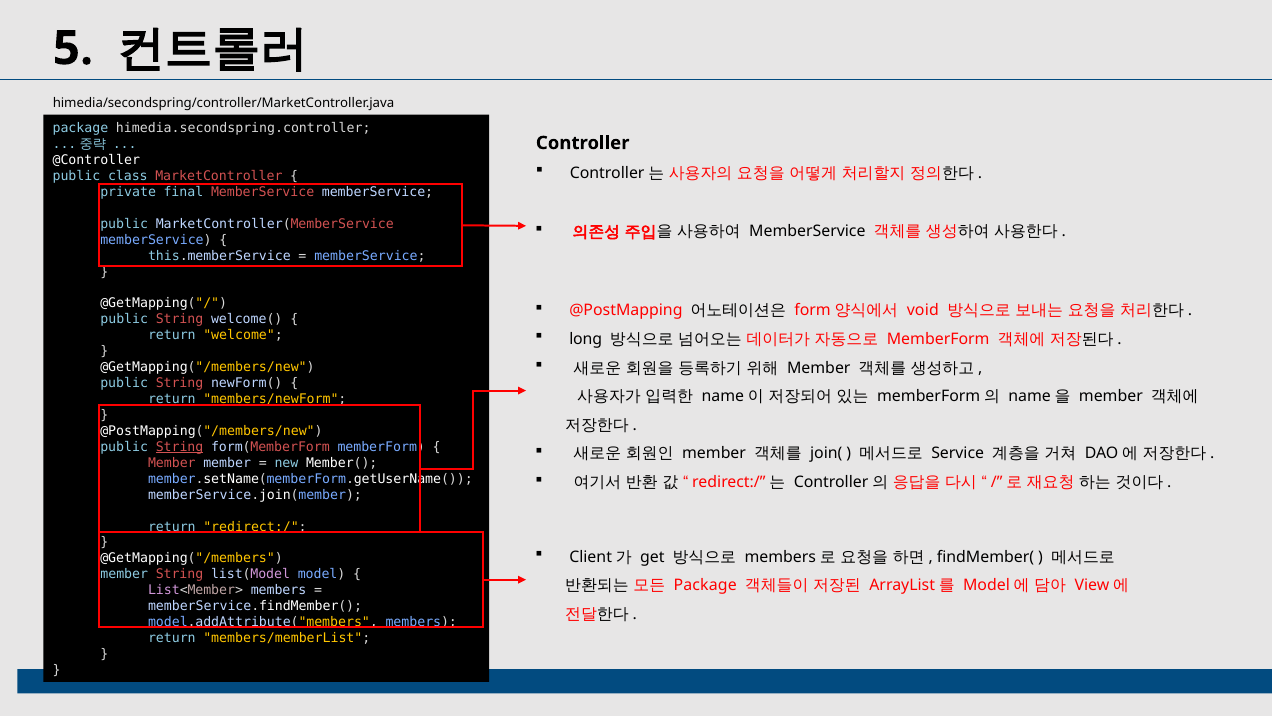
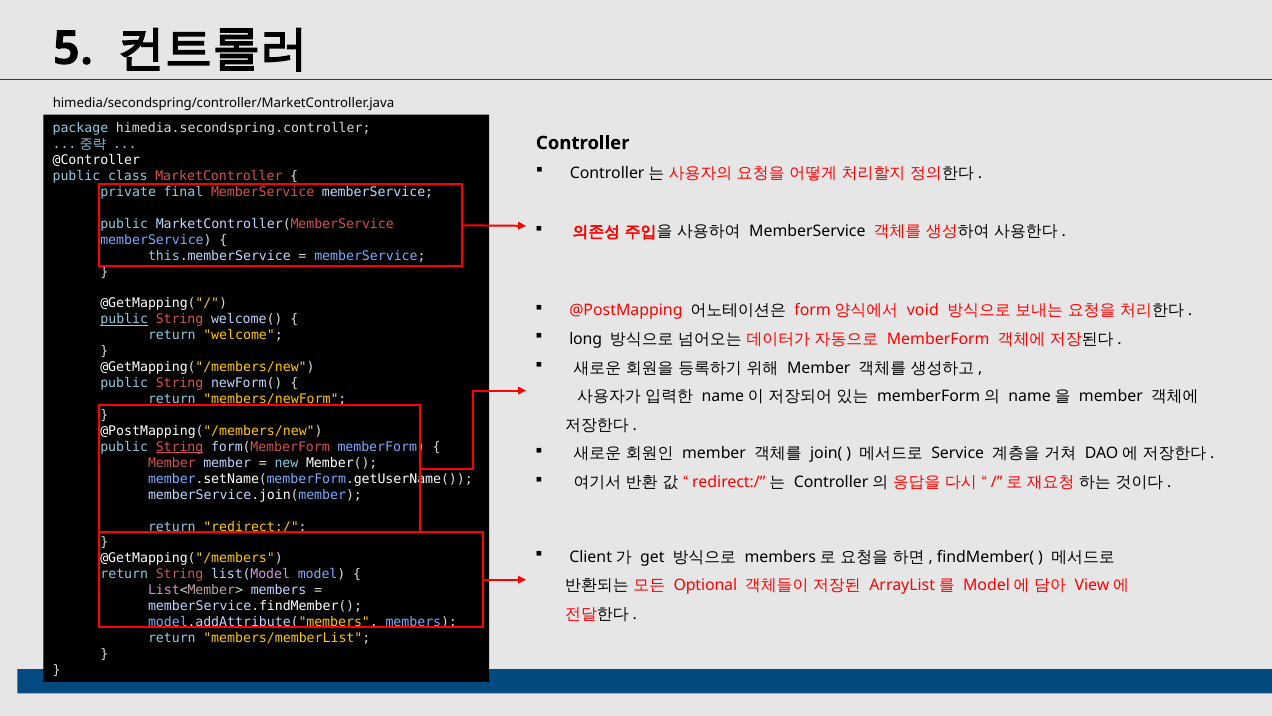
public underline: none -> present (124, 319)
member: member -> return (124, 574)
Package: Package -> Optional (705, 585)
